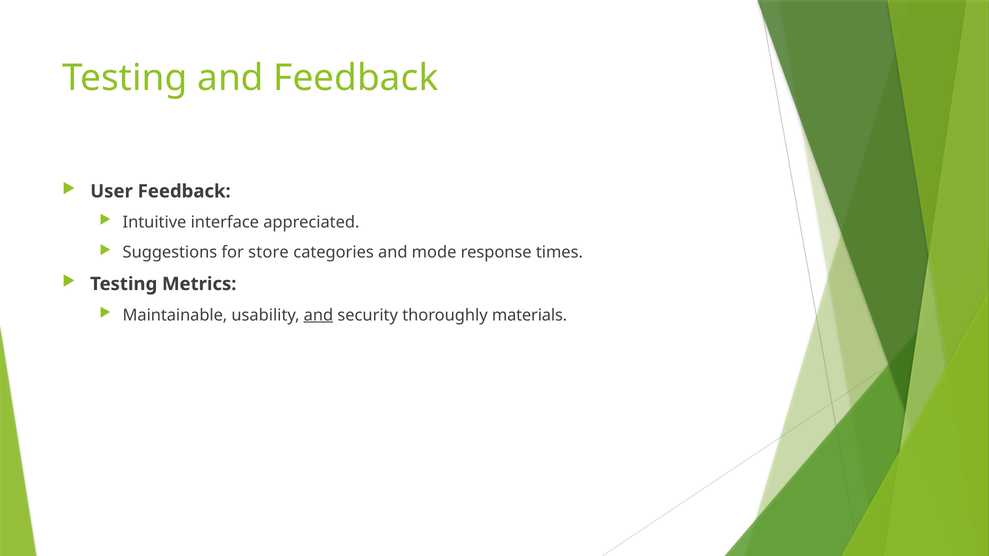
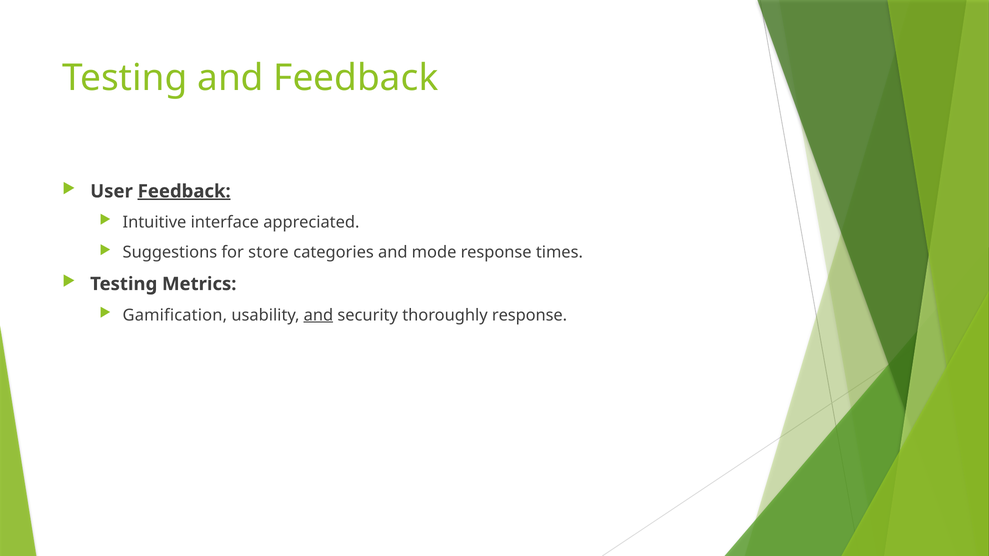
Feedback underline: none -> present (184, 191)
Maintainable: Maintainable -> Gamification (175, 315)
thoroughly materials: materials -> response (529, 315)
